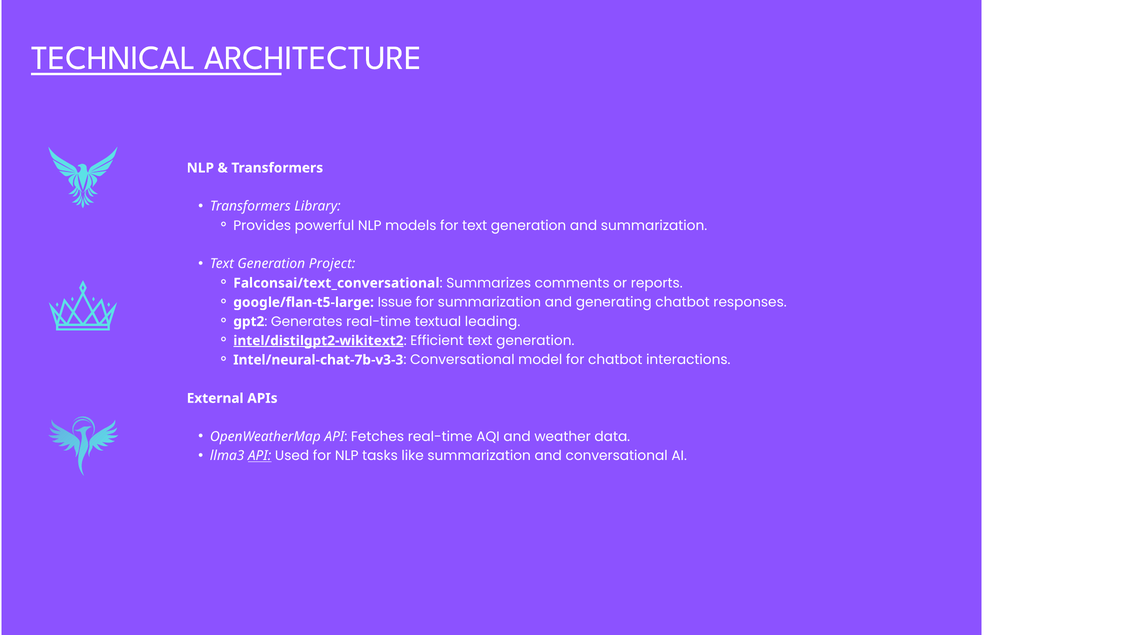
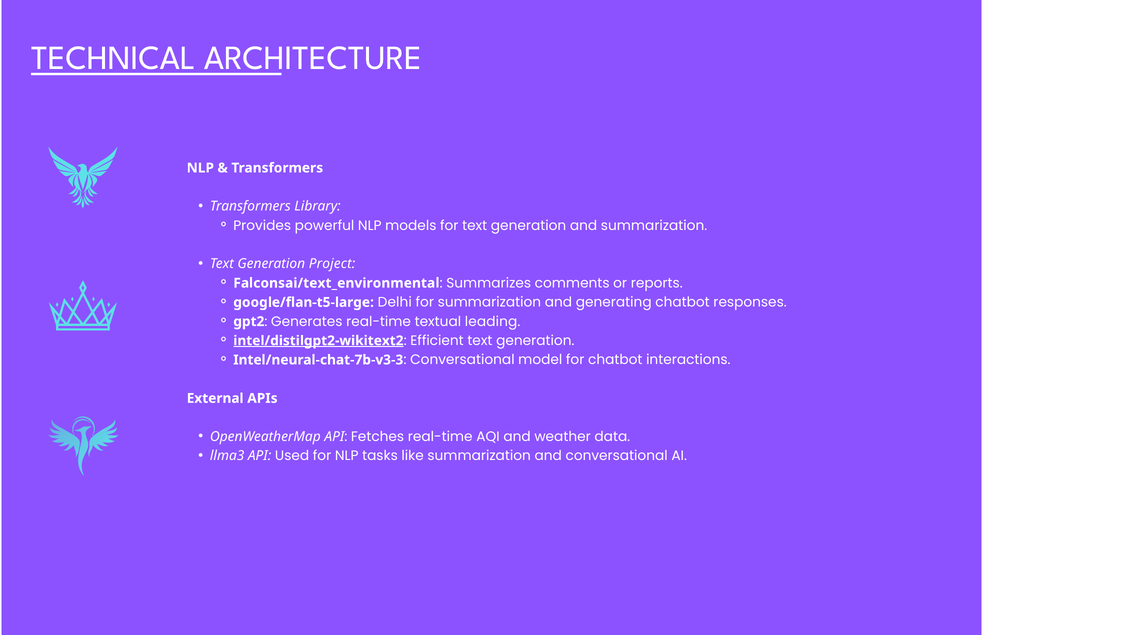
Falconsai/text_conversational: Falconsai/text_conversational -> Falconsai/text_environmental (336, 283)
Issue: Issue -> Delhi (395, 302)
API underline: present -> none (260, 456)
